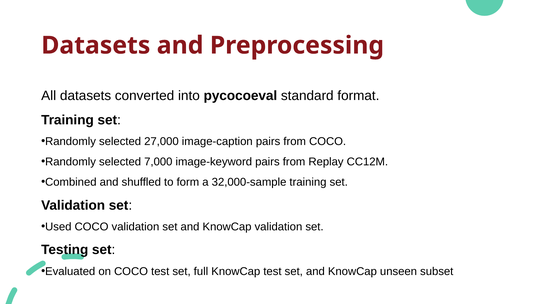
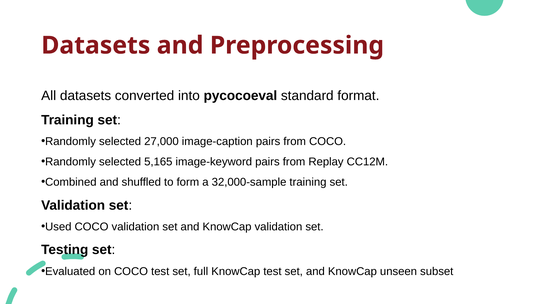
7,000: 7,000 -> 5,165 (158, 162)
